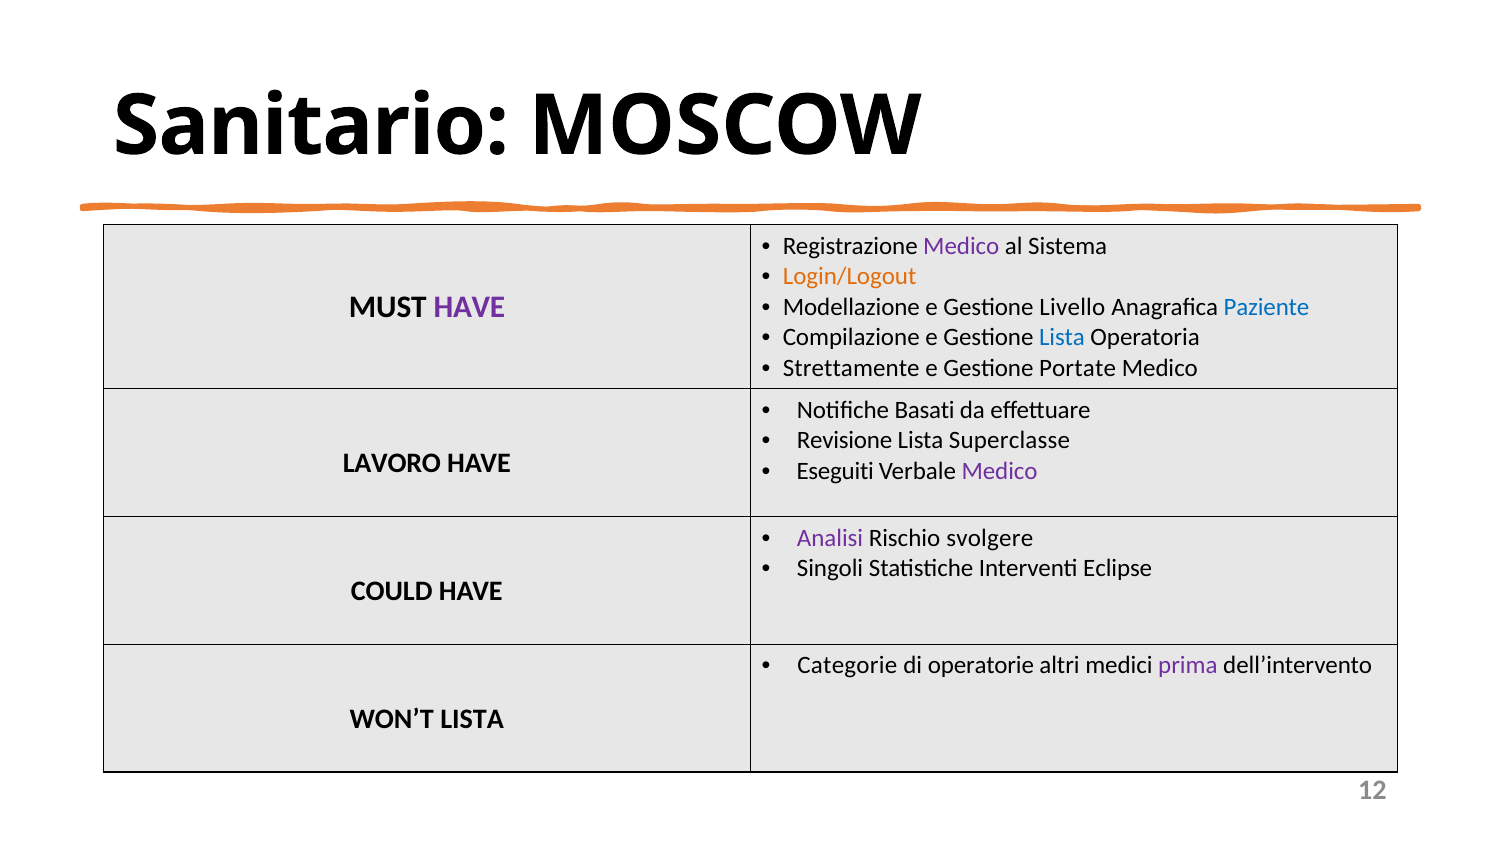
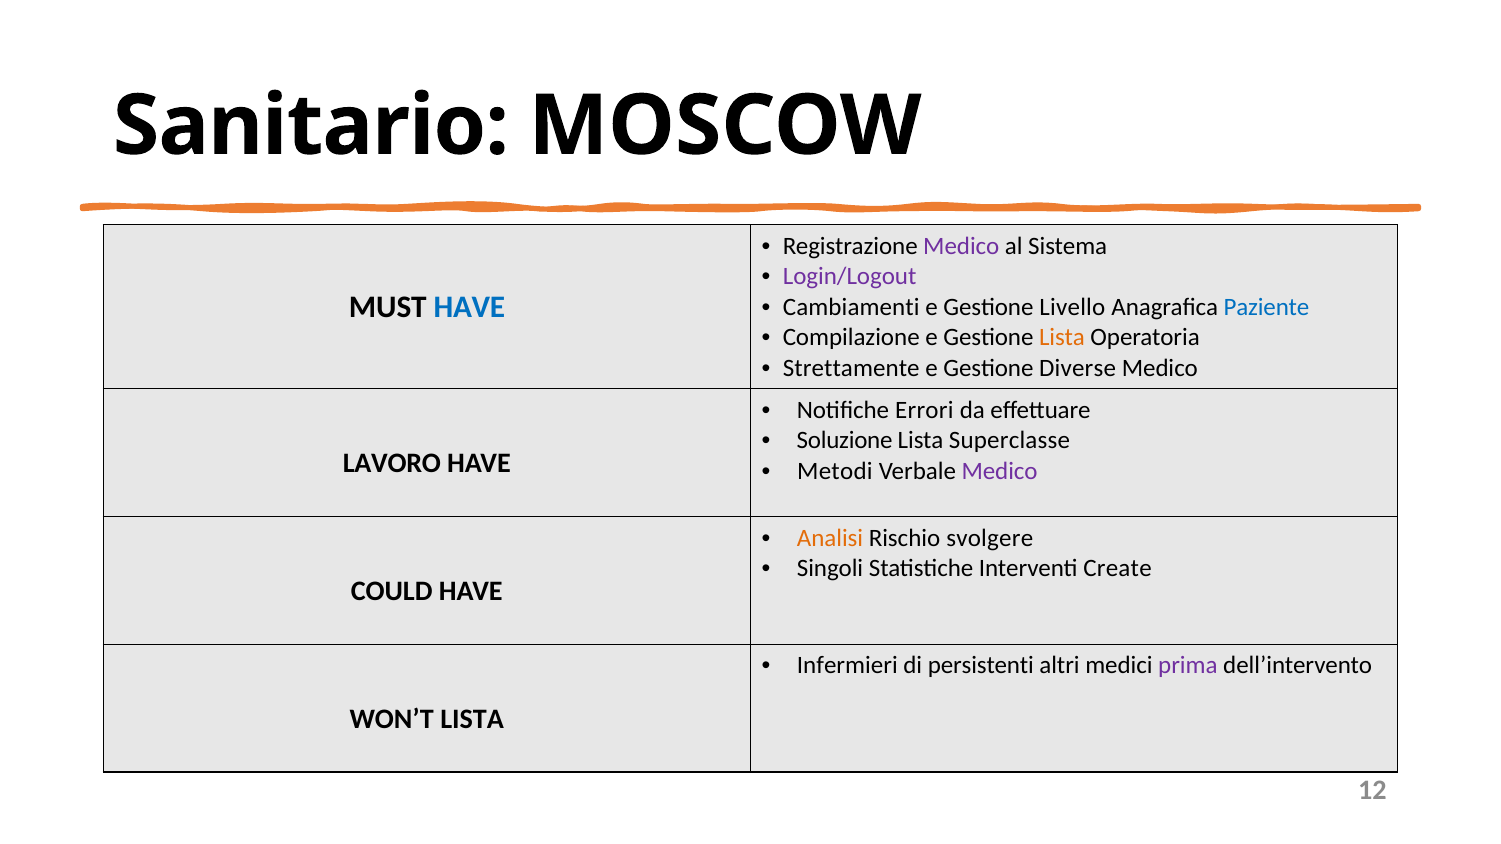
Login/Logout colour: orange -> purple (850, 277)
HAVE colour: purple -> blue (469, 307)
Modellazione: Modellazione -> Cambiamenti (851, 307)
Lista colour: blue -> orange (1062, 338)
Portate: Portate -> Diverse (1077, 368)
Basati: Basati -> Errori (924, 410)
Revisione: Revisione -> Soluzione (845, 441)
Eseguiti: Eseguiti -> Metodi (835, 471)
Analisi colour: purple -> orange (830, 538)
Eclipse: Eclipse -> Create (1118, 569)
Categorie: Categorie -> Infermieri (847, 666)
operatorie: operatorie -> persistenti (981, 666)
